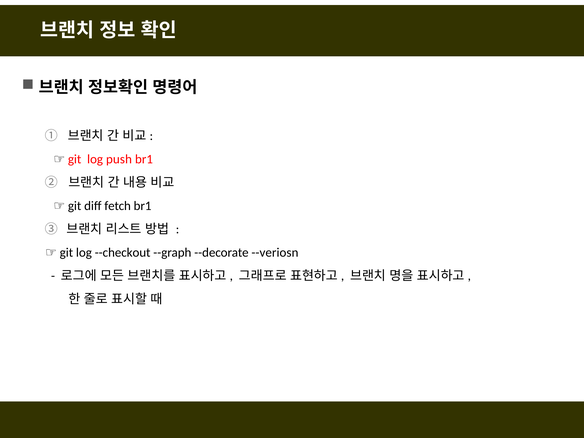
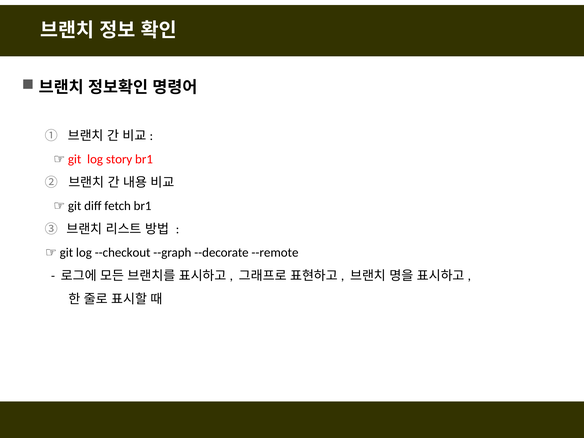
push: push -> story (119, 159)
--veriosn: --veriosn -> --remote (275, 252)
